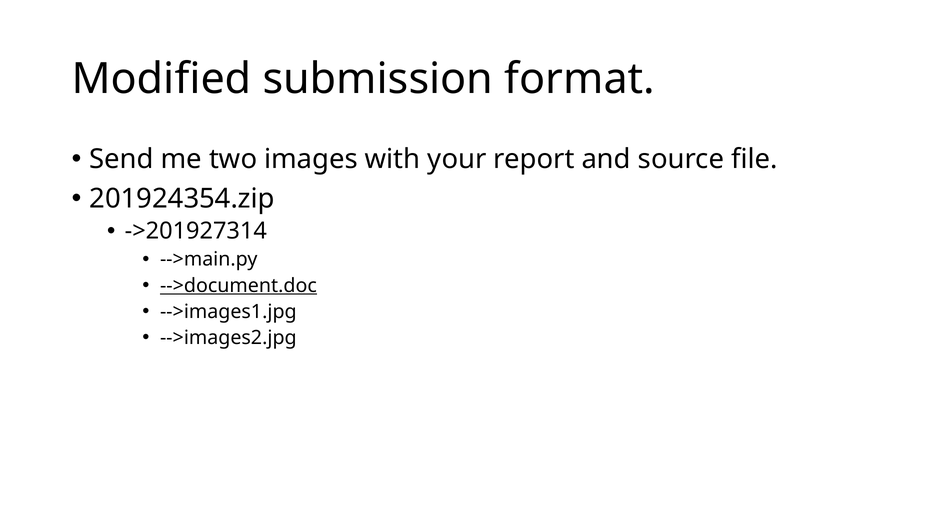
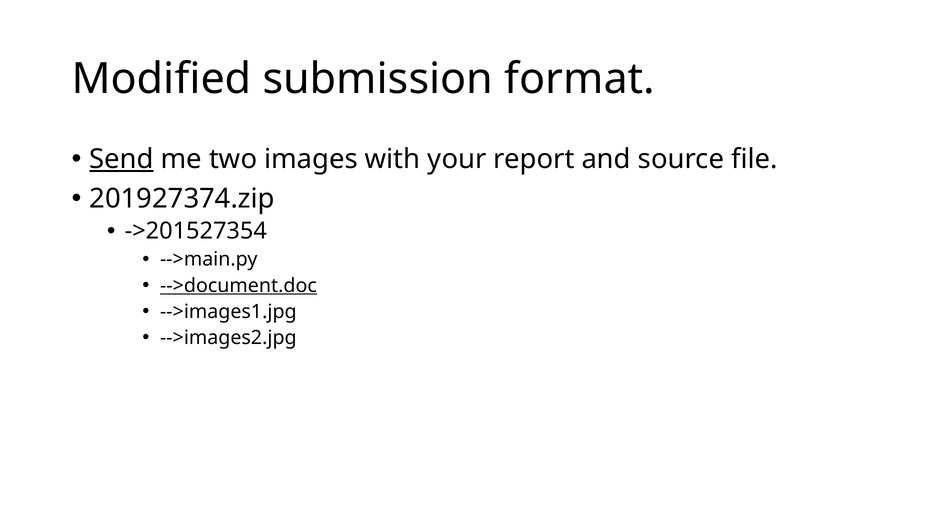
Send underline: none -> present (122, 159)
201924354.zip: 201924354.zip -> 201927374.zip (182, 199)
->201927314: ->201927314 -> ->201527354 (196, 231)
